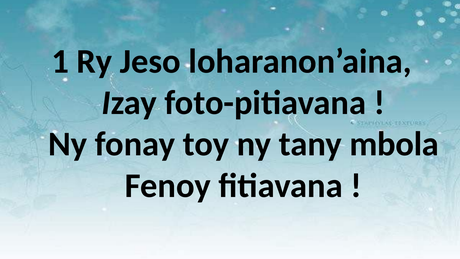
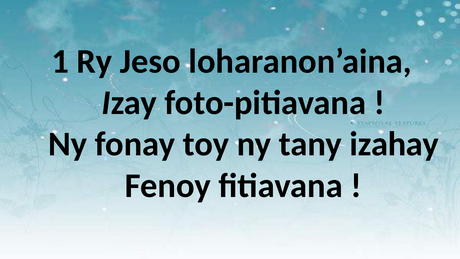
mbola: mbola -> izahay (394, 144)
